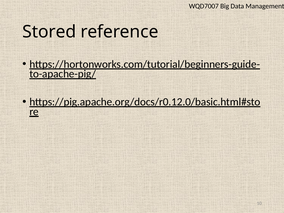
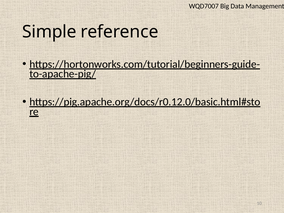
Stored: Stored -> Simple (49, 32)
